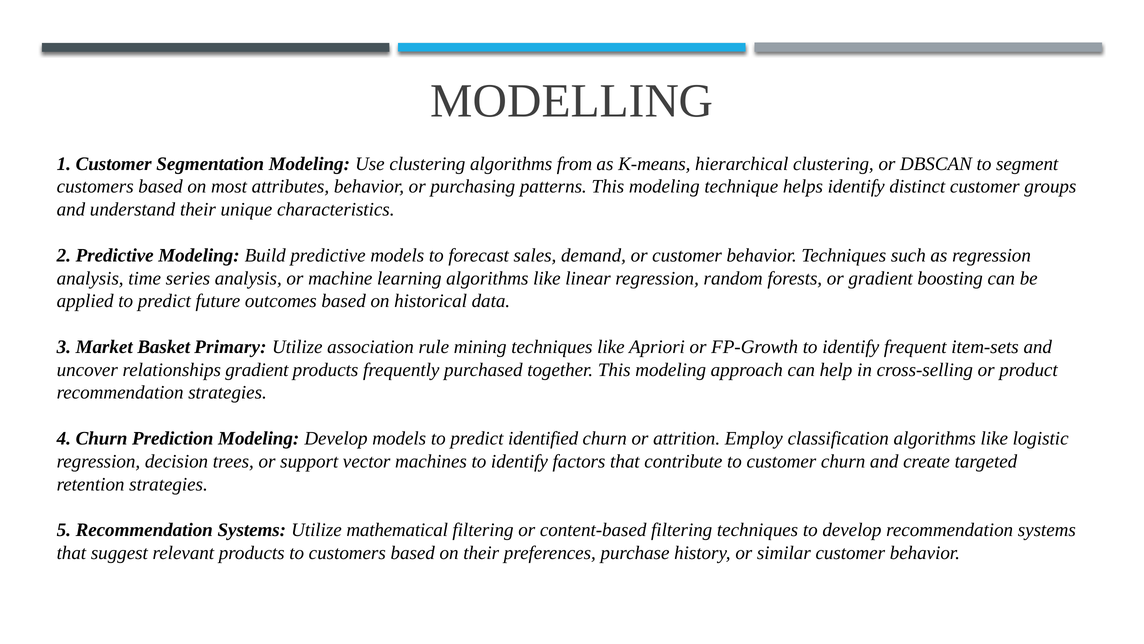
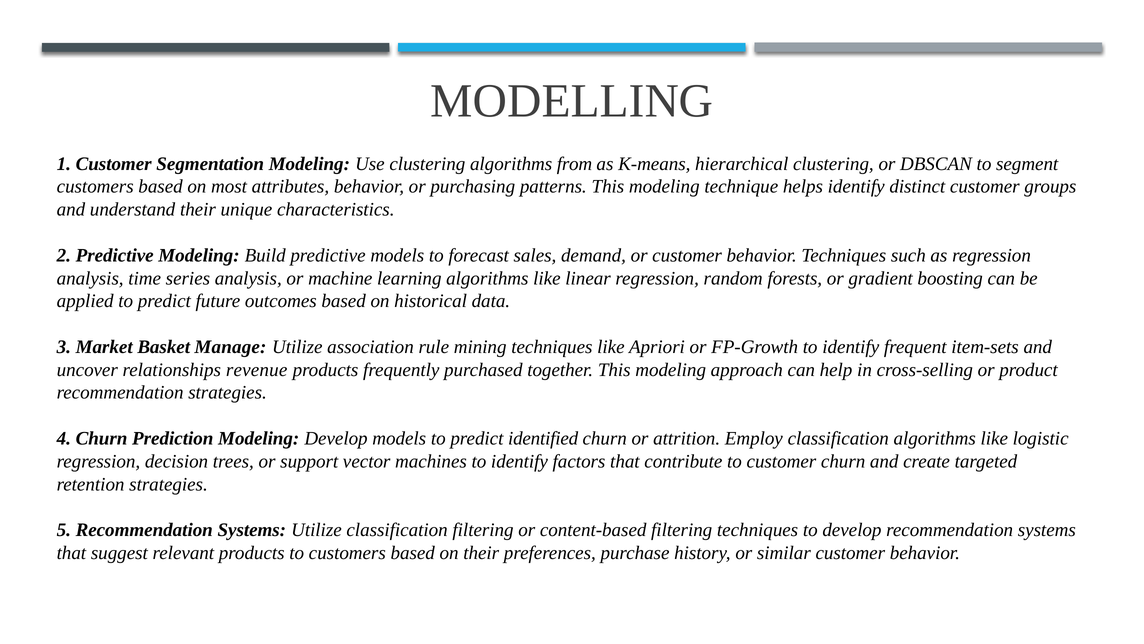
Primary: Primary -> Manage (230, 347)
relationships gradient: gradient -> revenue (257, 370)
Utilize mathematical: mathematical -> classification (397, 530)
